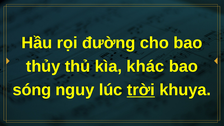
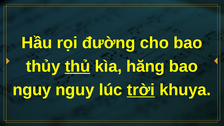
thủ underline: none -> present (78, 66)
khác: khác -> hăng (145, 66)
sóng: sóng -> nguy (32, 90)
